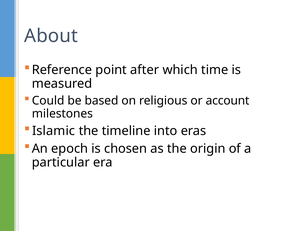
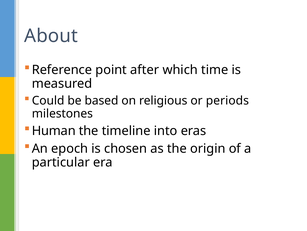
account: account -> periods (227, 100)
Islamic: Islamic -> Human (54, 130)
